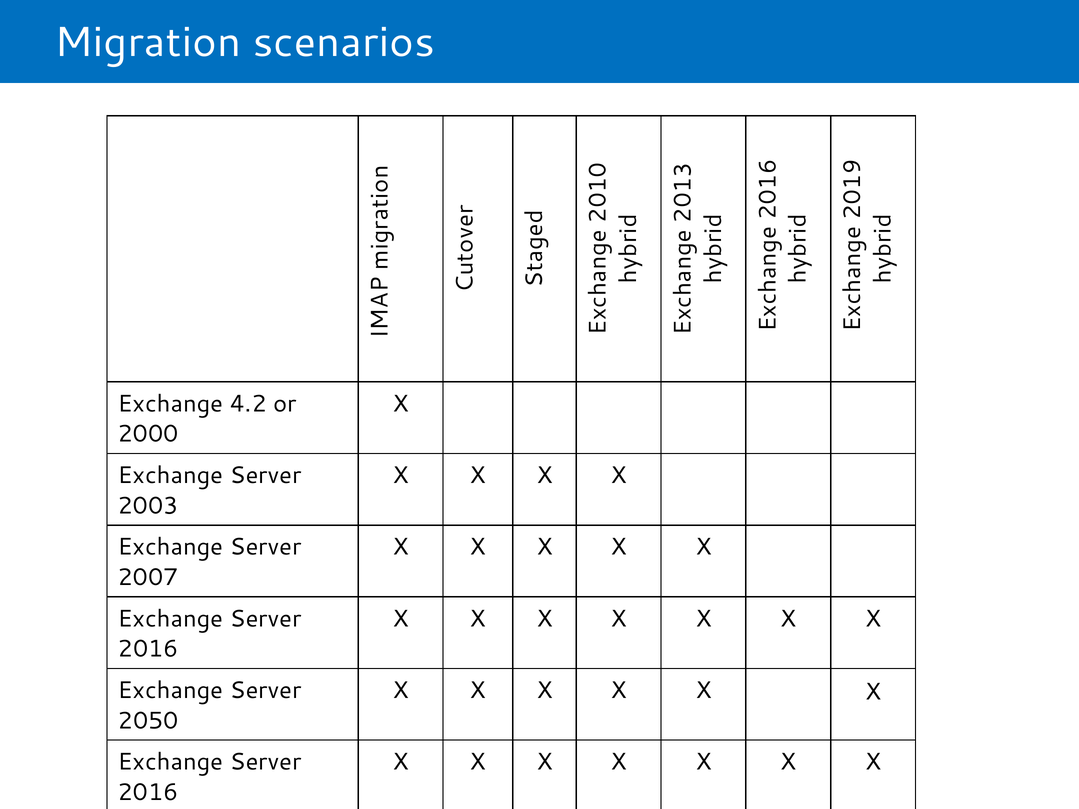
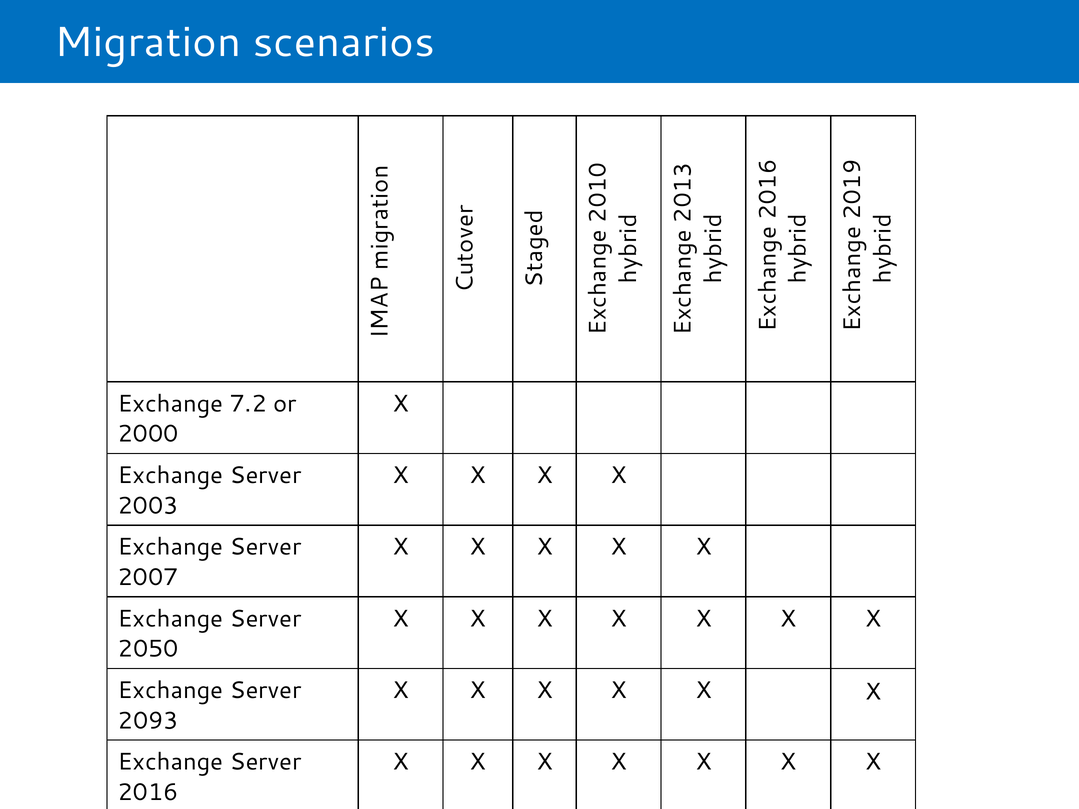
4.2: 4.2 -> 7.2 (248, 404)
2016: 2016 -> 2050 (148, 649)
2050: 2050 -> 2093 (148, 721)
